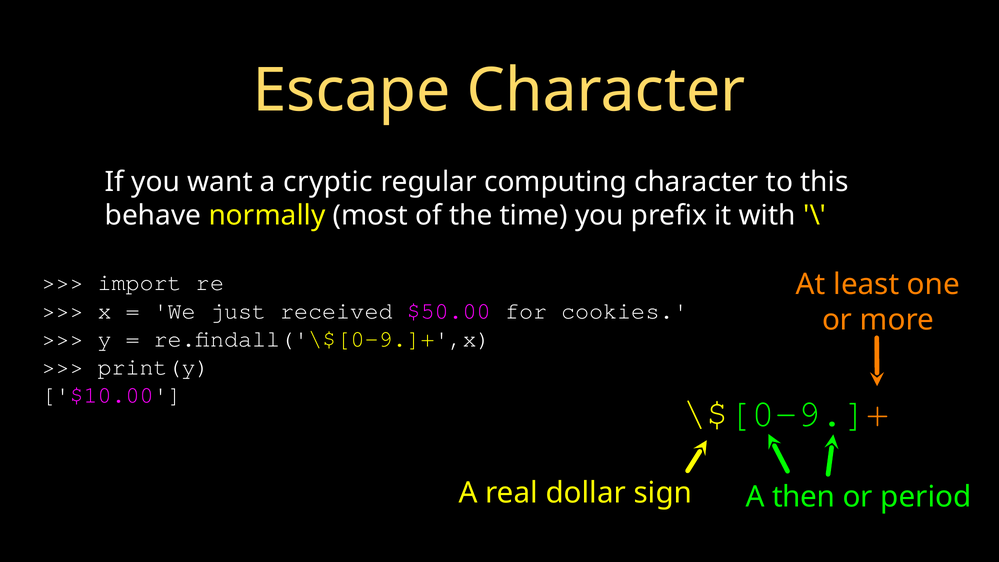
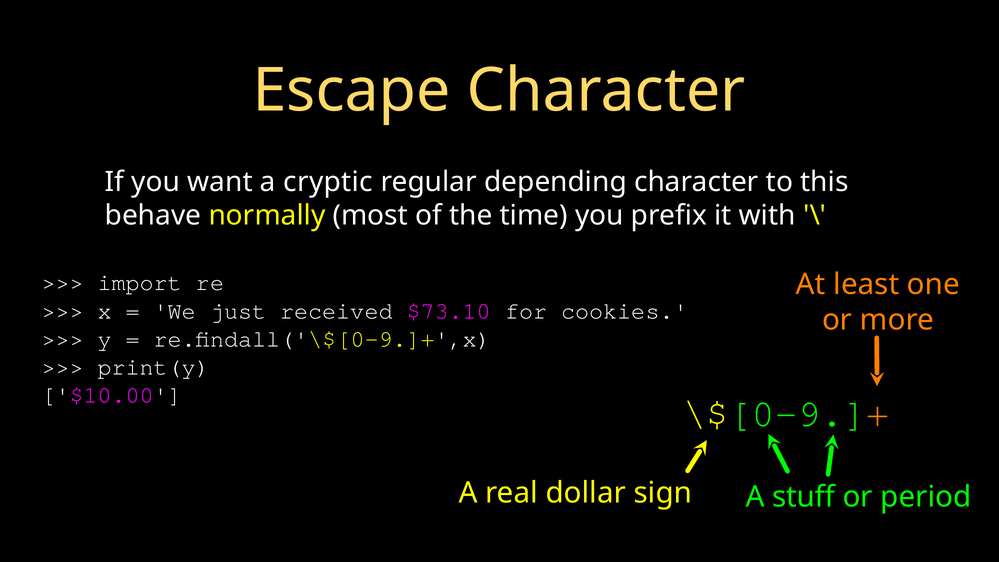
computing: computing -> depending (555, 182)
$50.00: $50.00 -> $73.10 (449, 311)
then: then -> stuff (804, 497)
